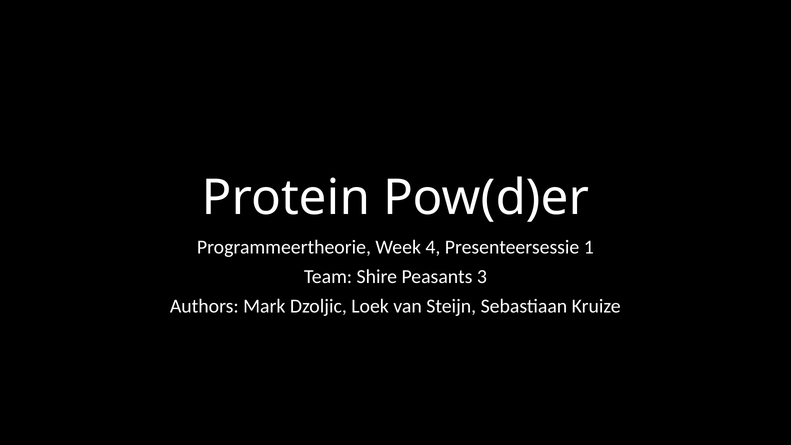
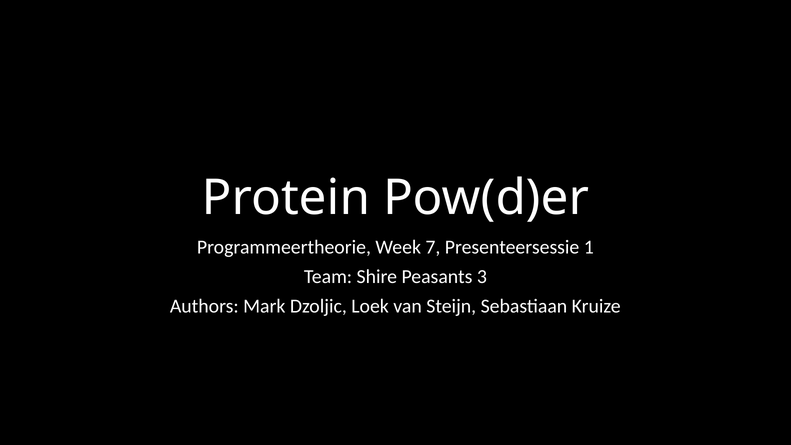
4: 4 -> 7 (433, 247)
